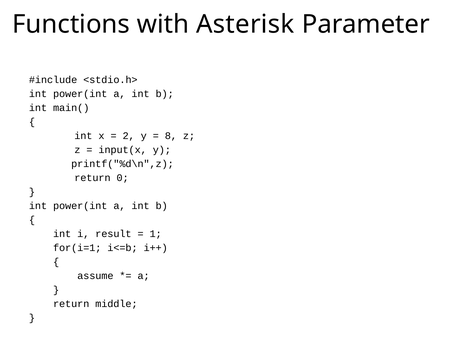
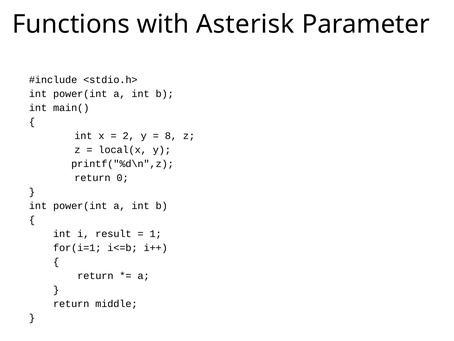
input(x: input(x -> local(x (123, 150)
assume: assume -> return (95, 275)
